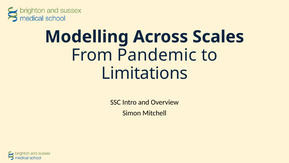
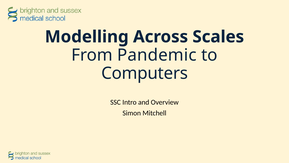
Limitations: Limitations -> Computers (145, 73)
